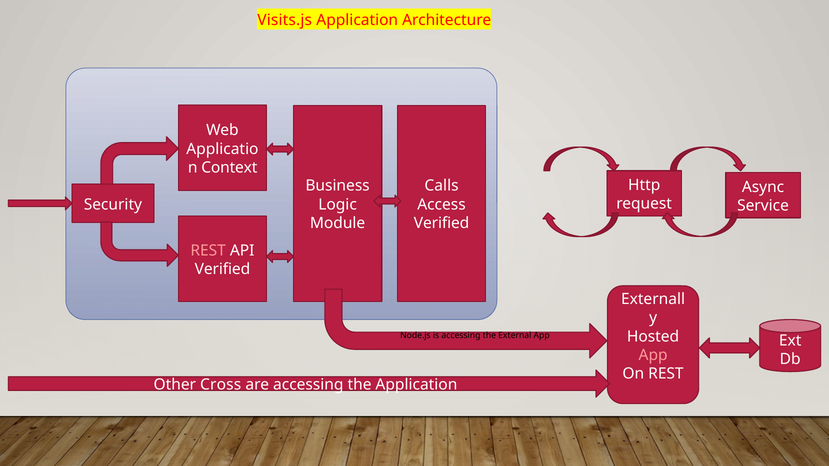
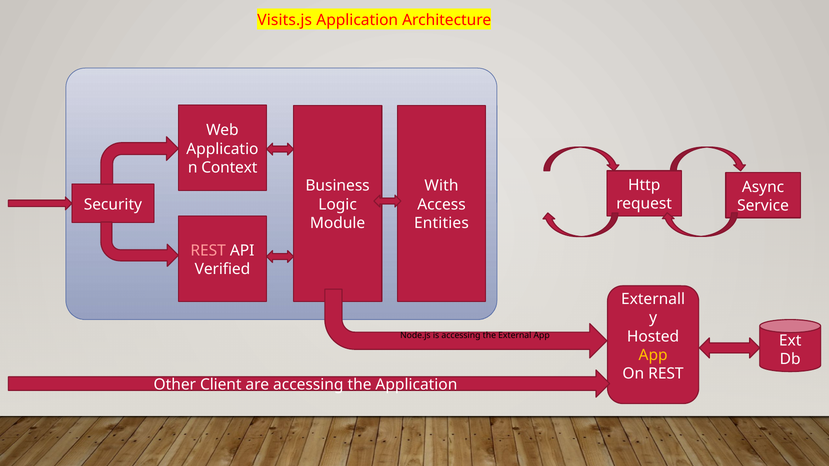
Calls: Calls -> With (441, 186)
Verified: Verified -> Entities (441, 223)
App colour: pink -> yellow (653, 355)
Cross: Cross -> Client (221, 385)
